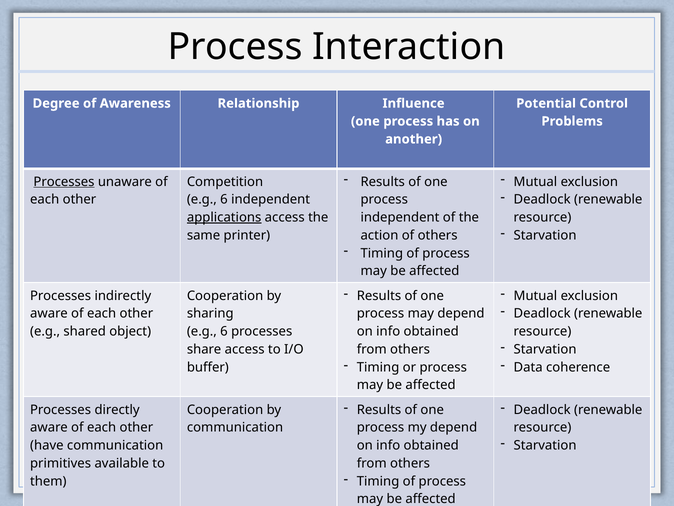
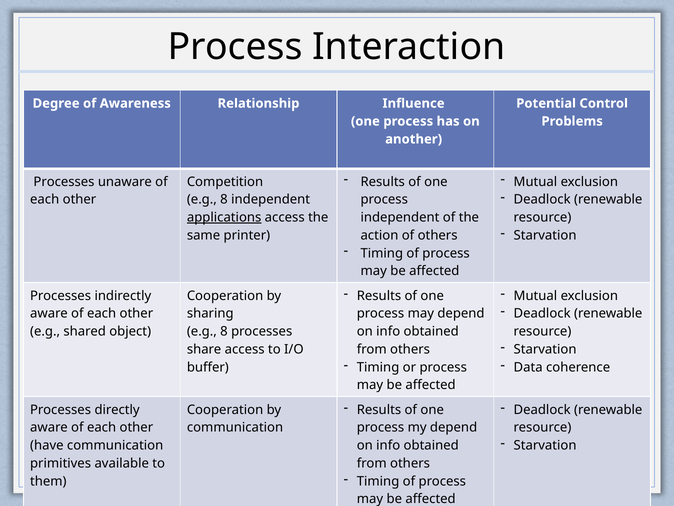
Processes underline: present -> none (64, 182)
6: 6 -> 8 (224, 199)
6: 6 -> 8 (224, 331)
